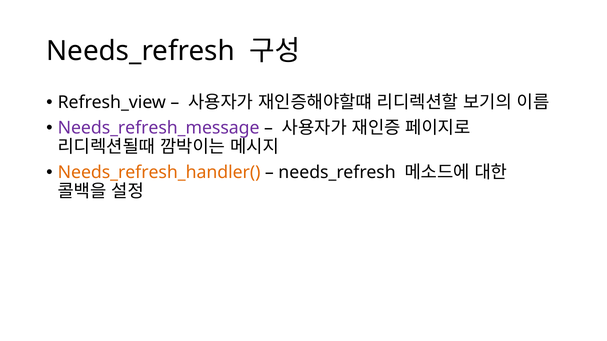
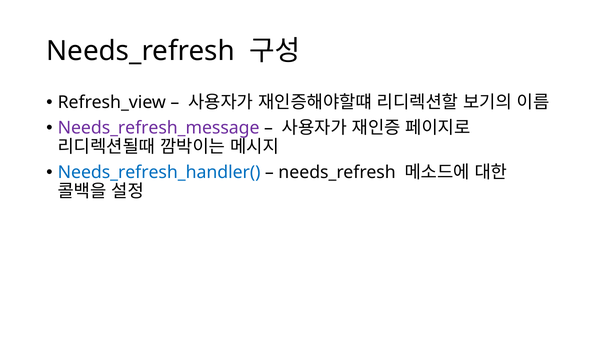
Needs_refresh_handler( colour: orange -> blue (159, 173)
